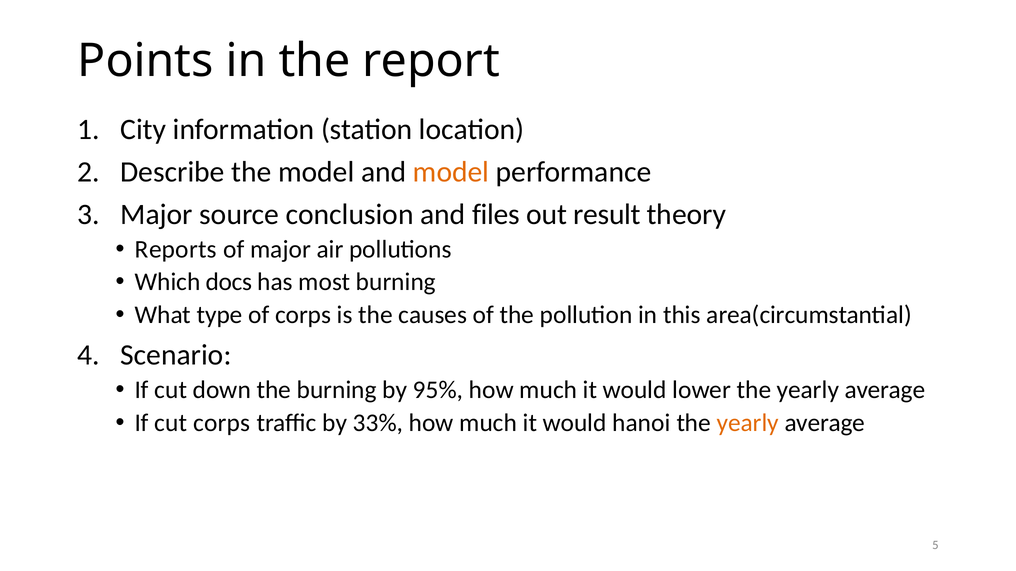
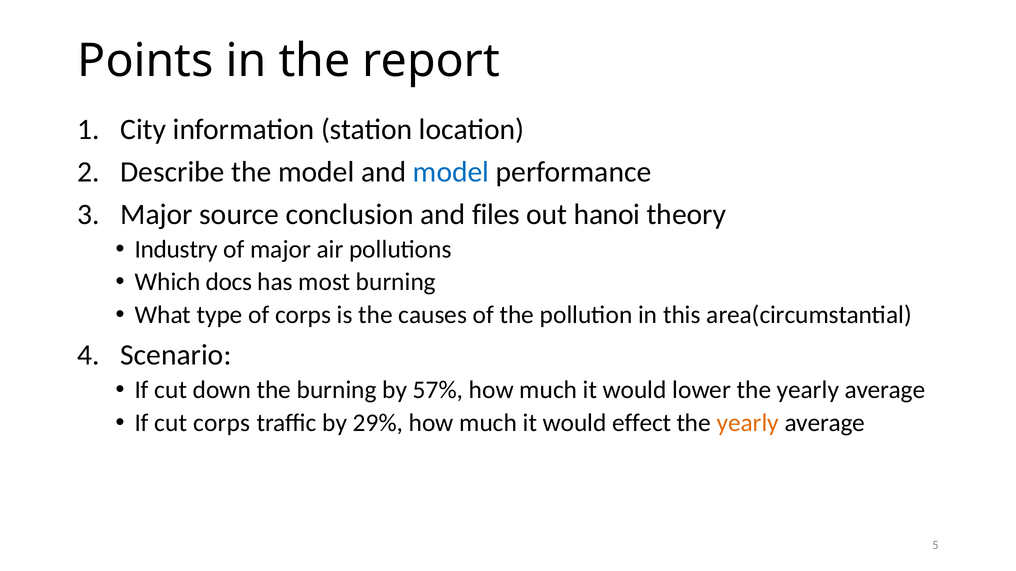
model colour: orange -> blue (451, 172)
result: result -> hanoi (607, 215)
Reports: Reports -> Industry (176, 250)
95%: 95% -> 57% (438, 390)
33%: 33% -> 29% (378, 423)
hanoi: hanoi -> effect (642, 423)
